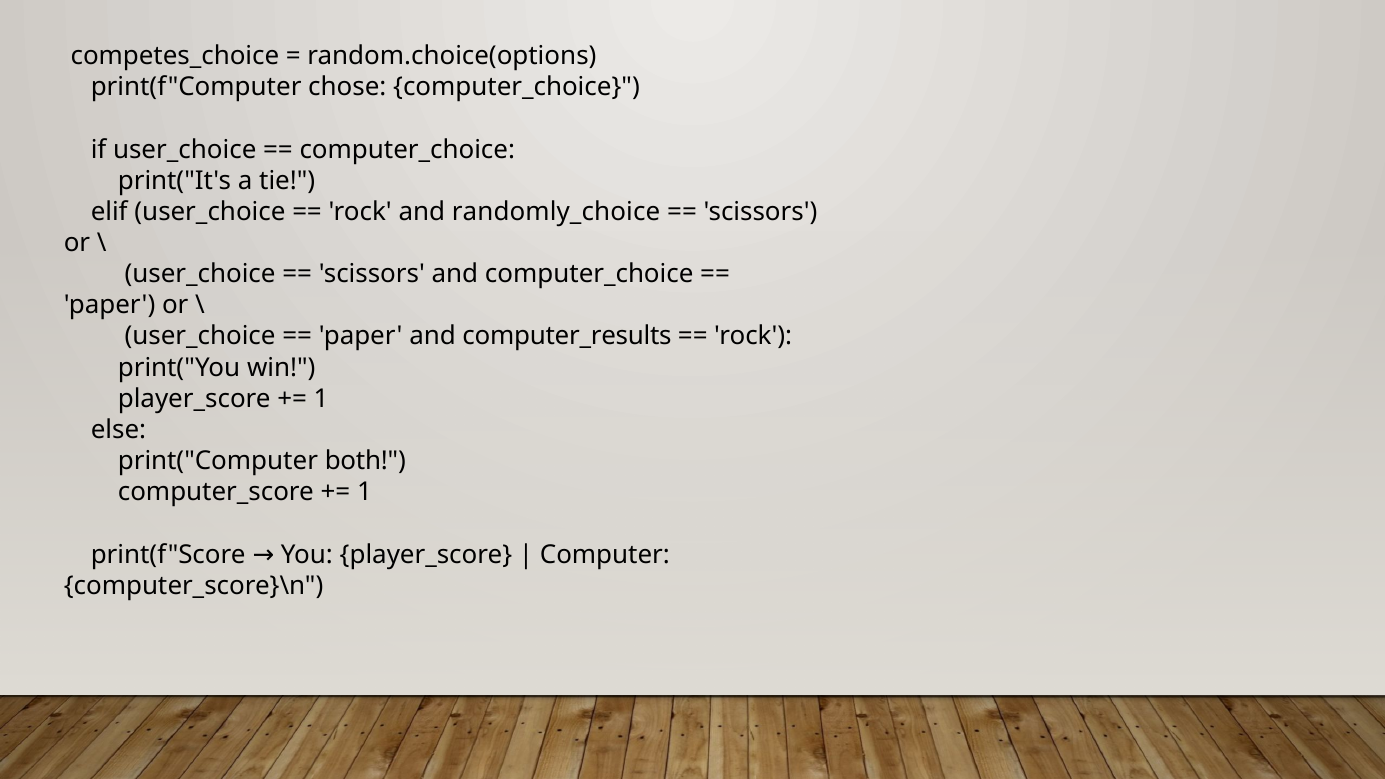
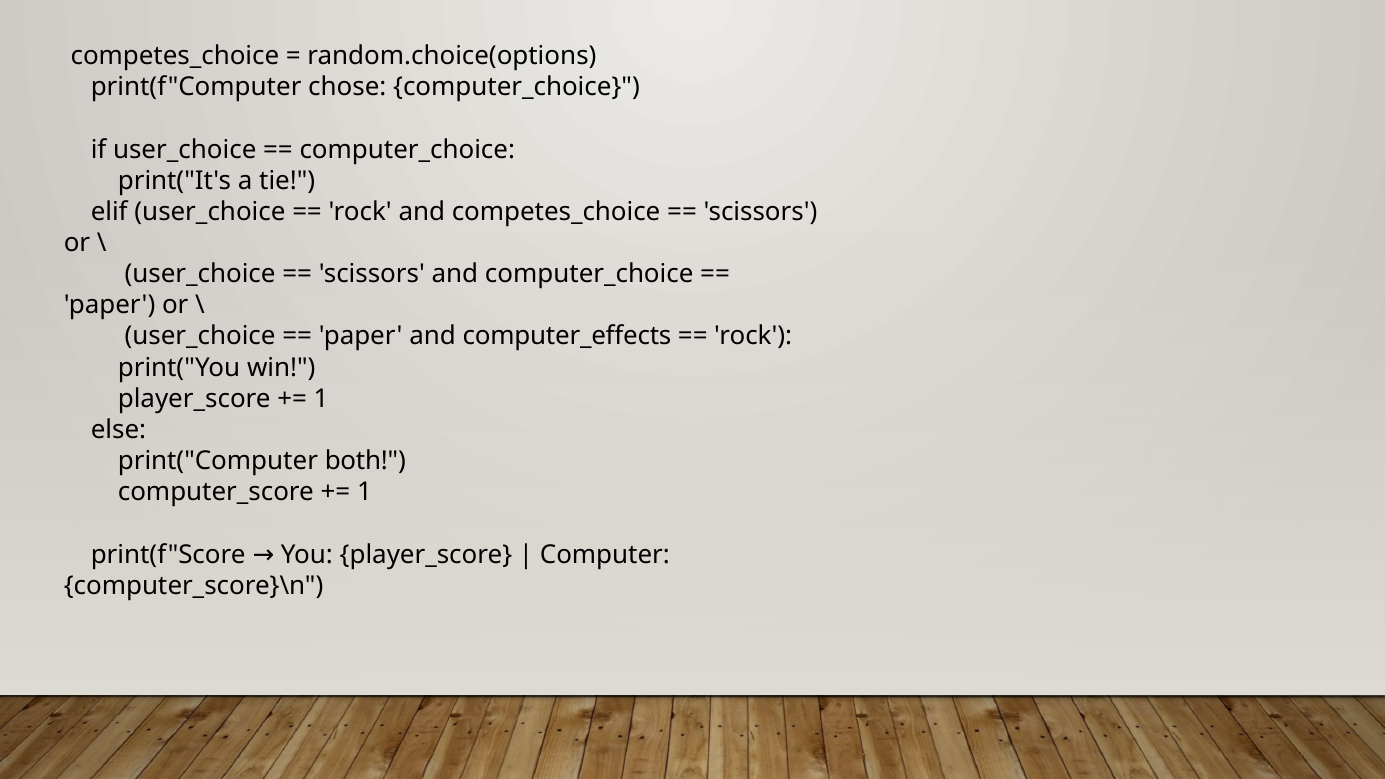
and randomly_choice: randomly_choice -> competes_choice (556, 212)
computer_results: computer_results -> computer_effects (567, 336)
